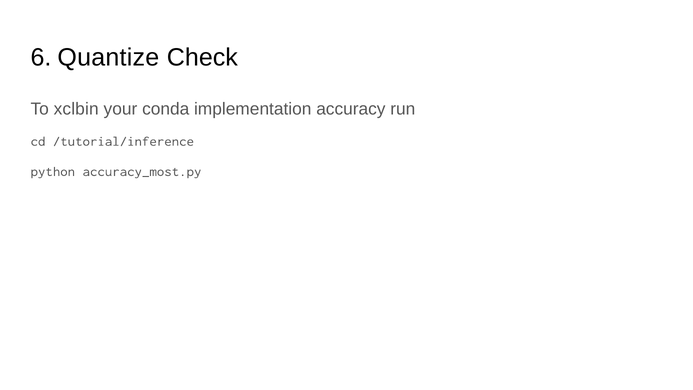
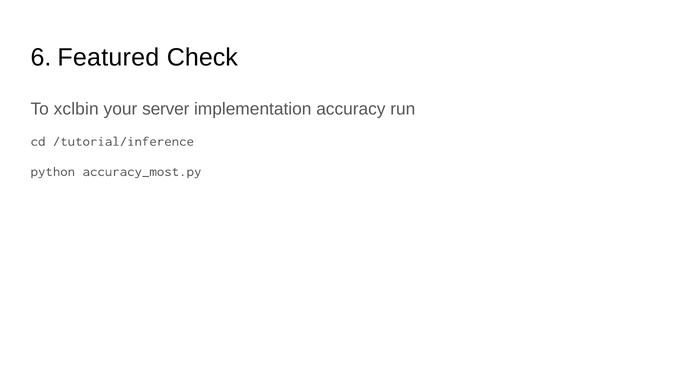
Quantize: Quantize -> Featured (108, 57)
conda: conda -> server (166, 109)
